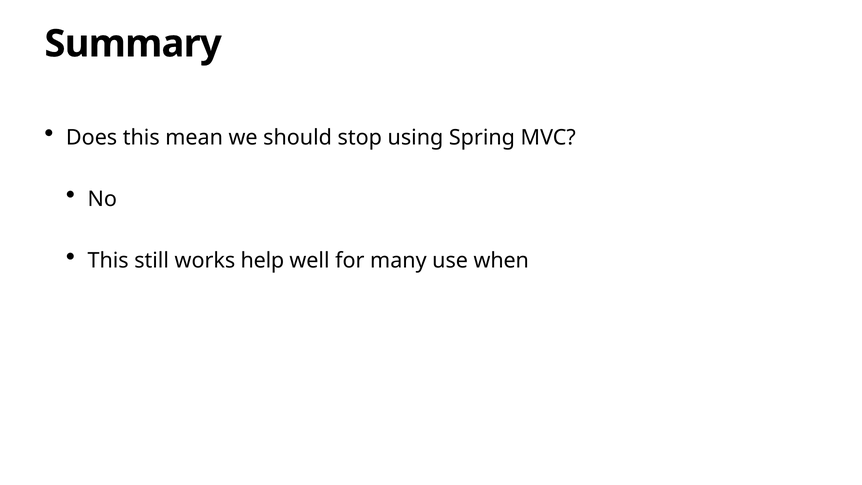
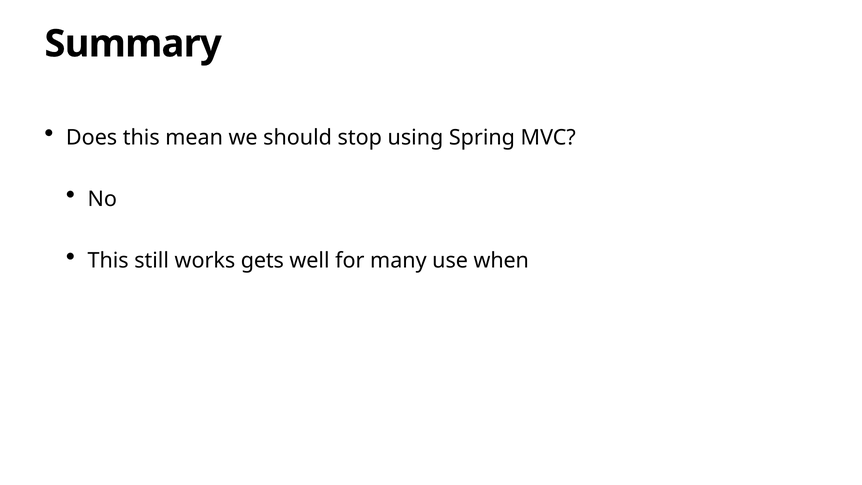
help: help -> gets (262, 261)
